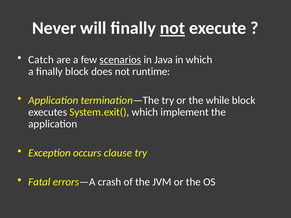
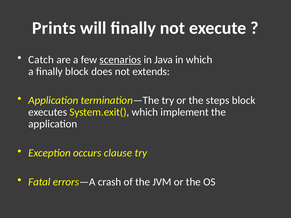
Never: Never -> Prints (54, 28)
not underline: present -> none (172, 28)
runtime: runtime -> extends (151, 71)
while: while -> steps (218, 100)
